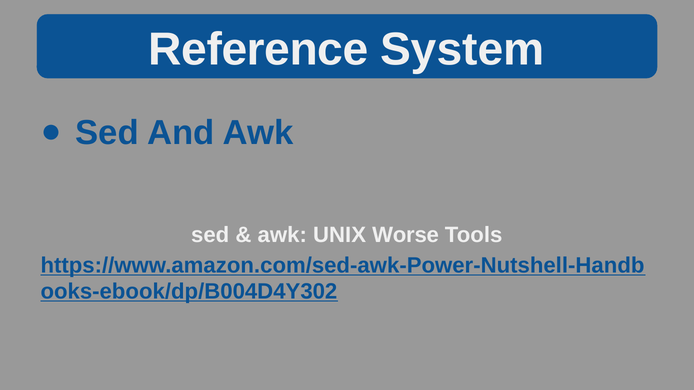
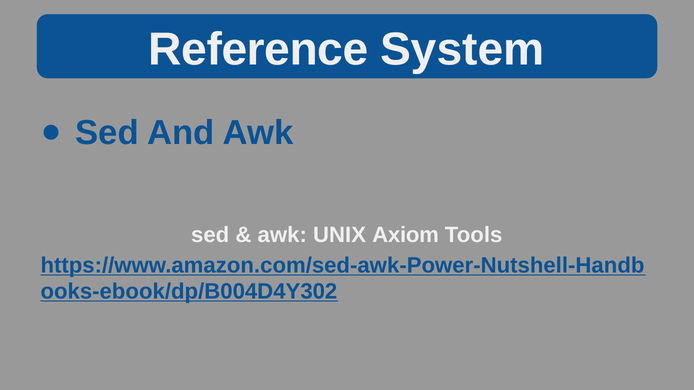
Worse: Worse -> Axiom (406, 235)
